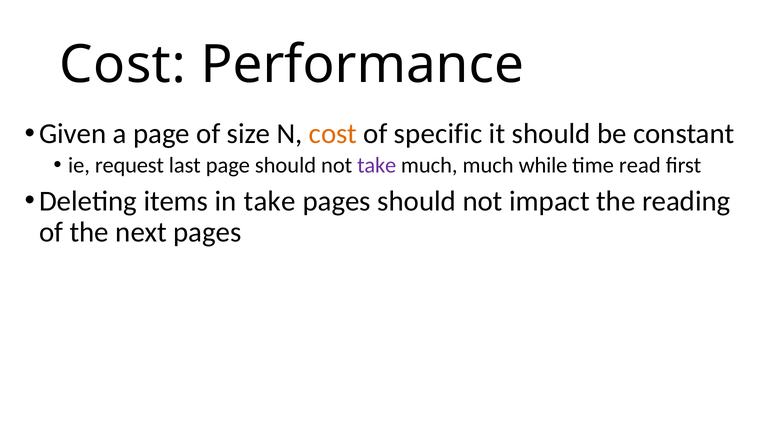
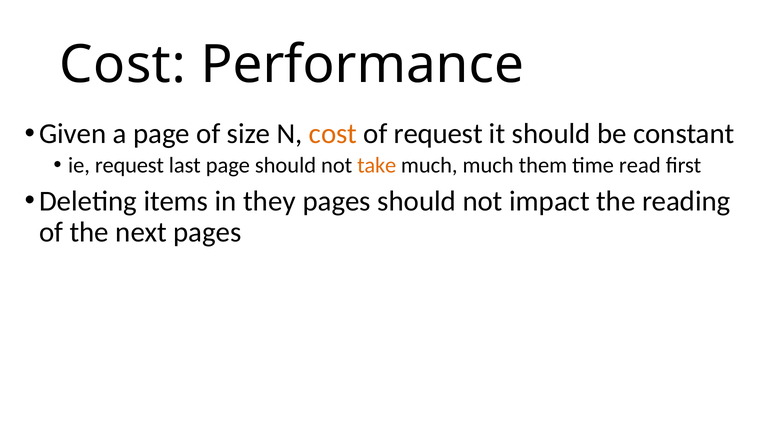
of specific: specific -> request (438, 134)
take colour: purple -> orange (377, 166)
while: while -> them (543, 166)
in take: take -> they (270, 201)
